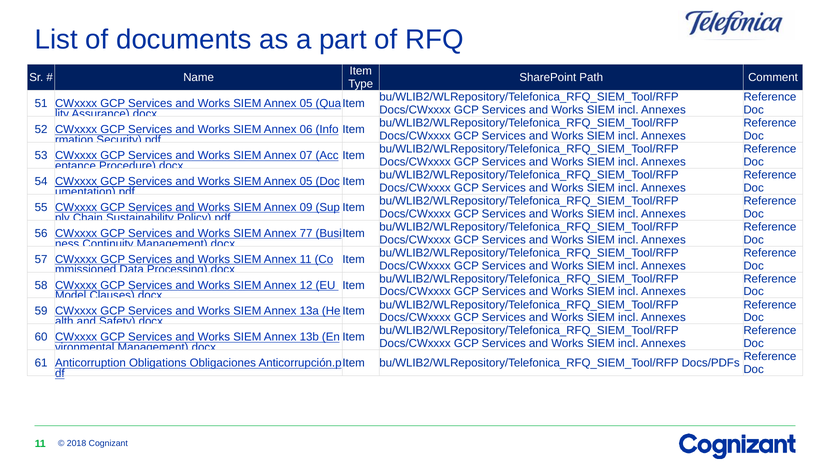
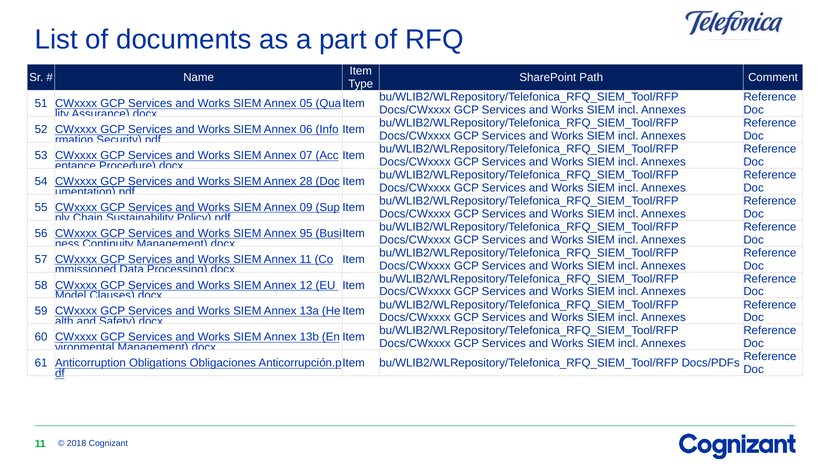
05: 05 -> 28 (306, 181)
77: 77 -> 95 (306, 233)
